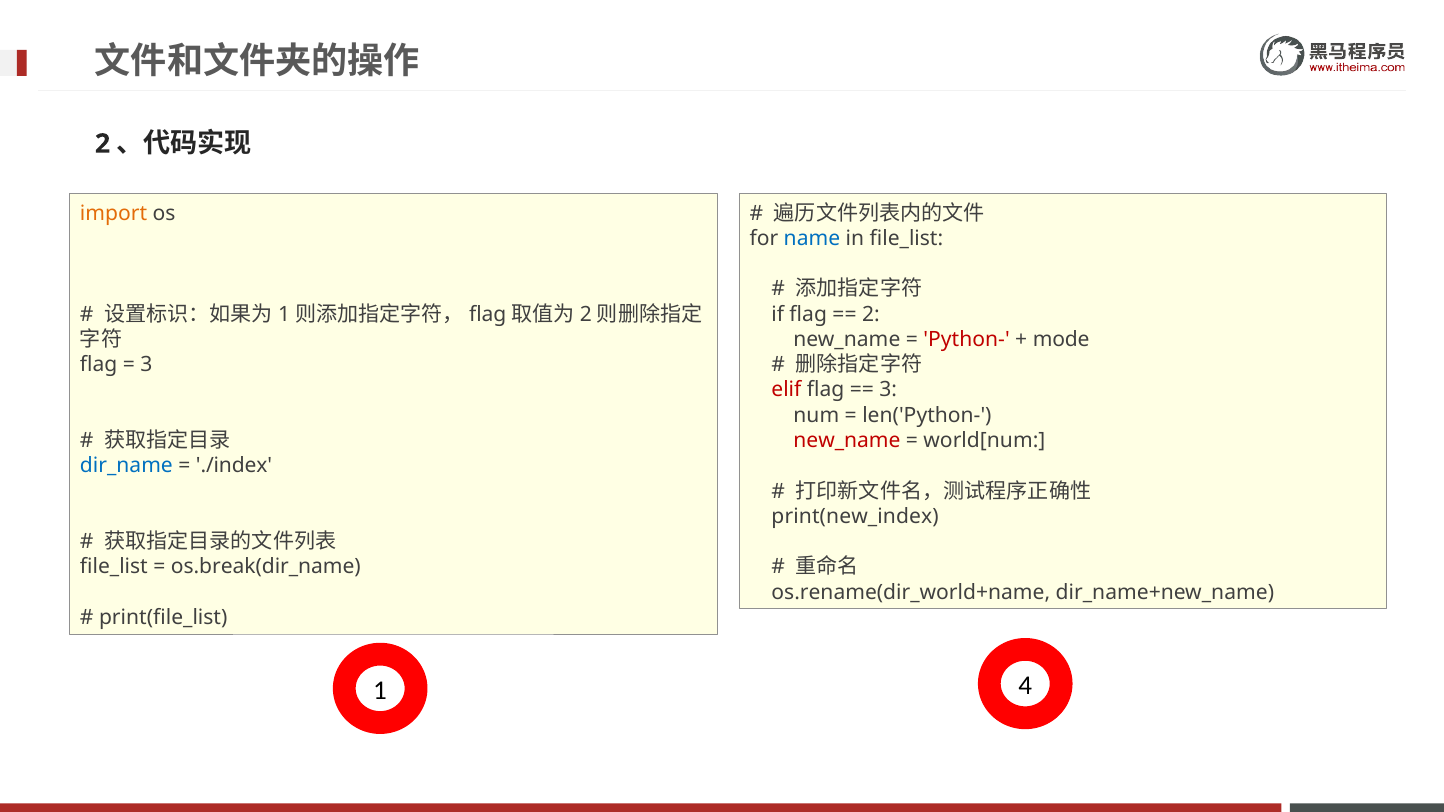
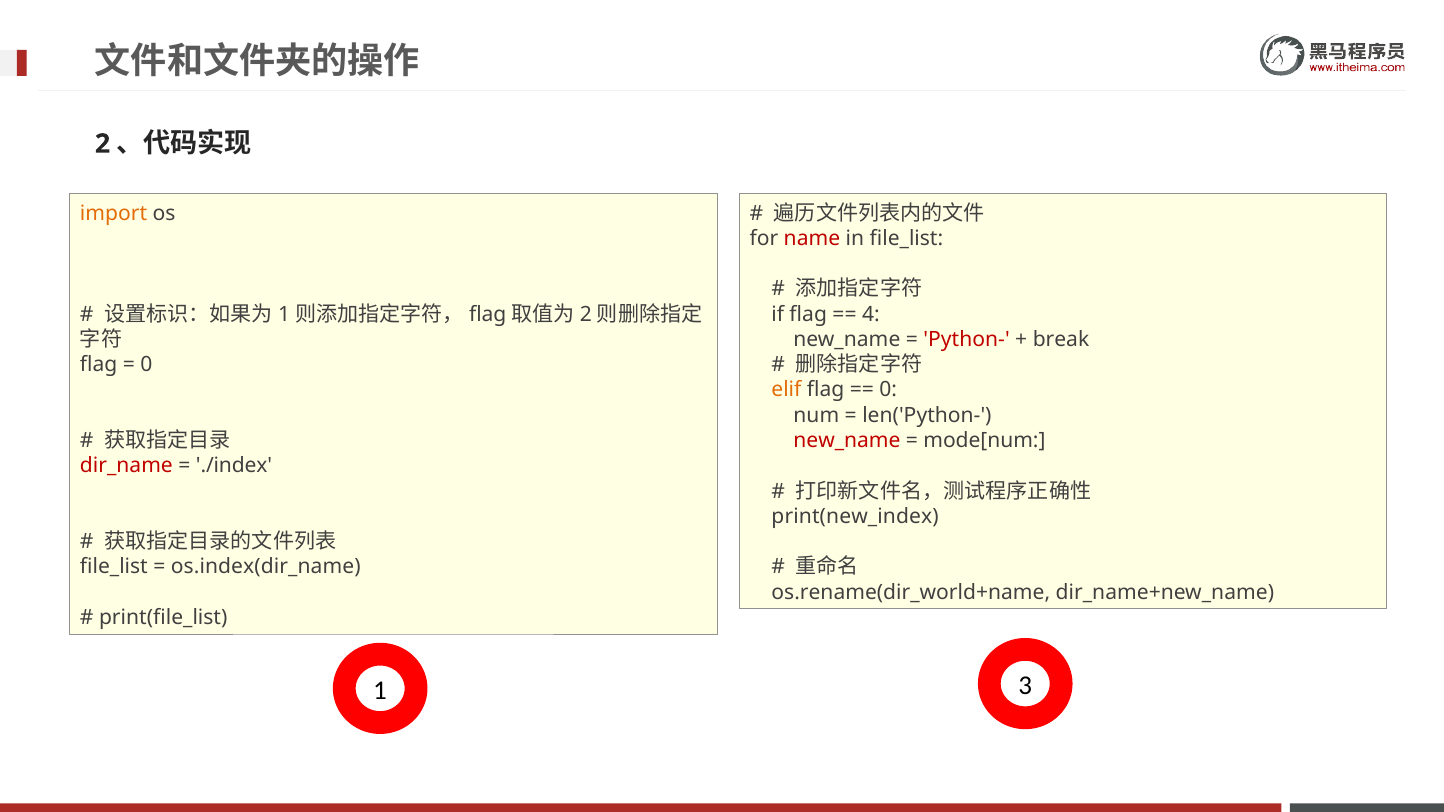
name colour: blue -> red (812, 238)
2: 2 -> 4 (871, 314)
mode: mode -> break (1061, 340)
3: 3 -> 0 (146, 365)
elif colour: red -> orange (786, 390)
3: 3 -> 0 (888, 390)
world[num: world[num -> mode[num (984, 441)
dir_name colour: blue -> red (126, 466)
os.break(dir_name: os.break(dir_name -> os.index(dir_name (266, 567)
4: 4 -> 3 (1025, 686)
